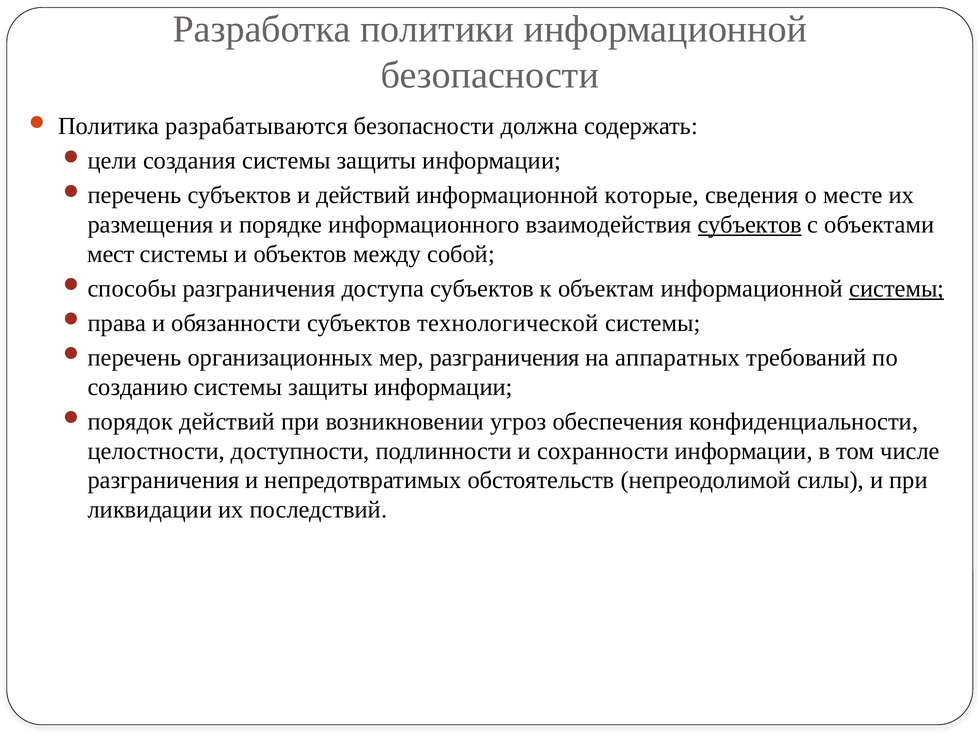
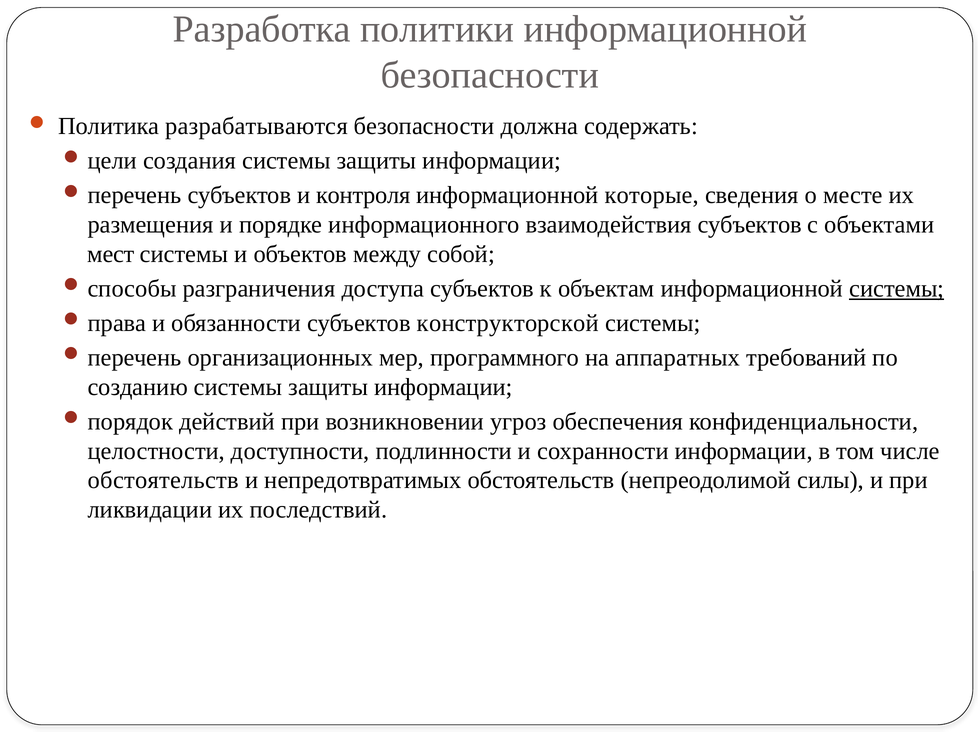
и действий: действий -> контроля (363, 195)
субъектов underline: present -> none (750, 225)
технологической: технологической -> конструкторской (508, 323)
мер разграничения: разграничения -> программного (505, 358)
разграничения: разграничения -> обстоятельств (163, 480)
